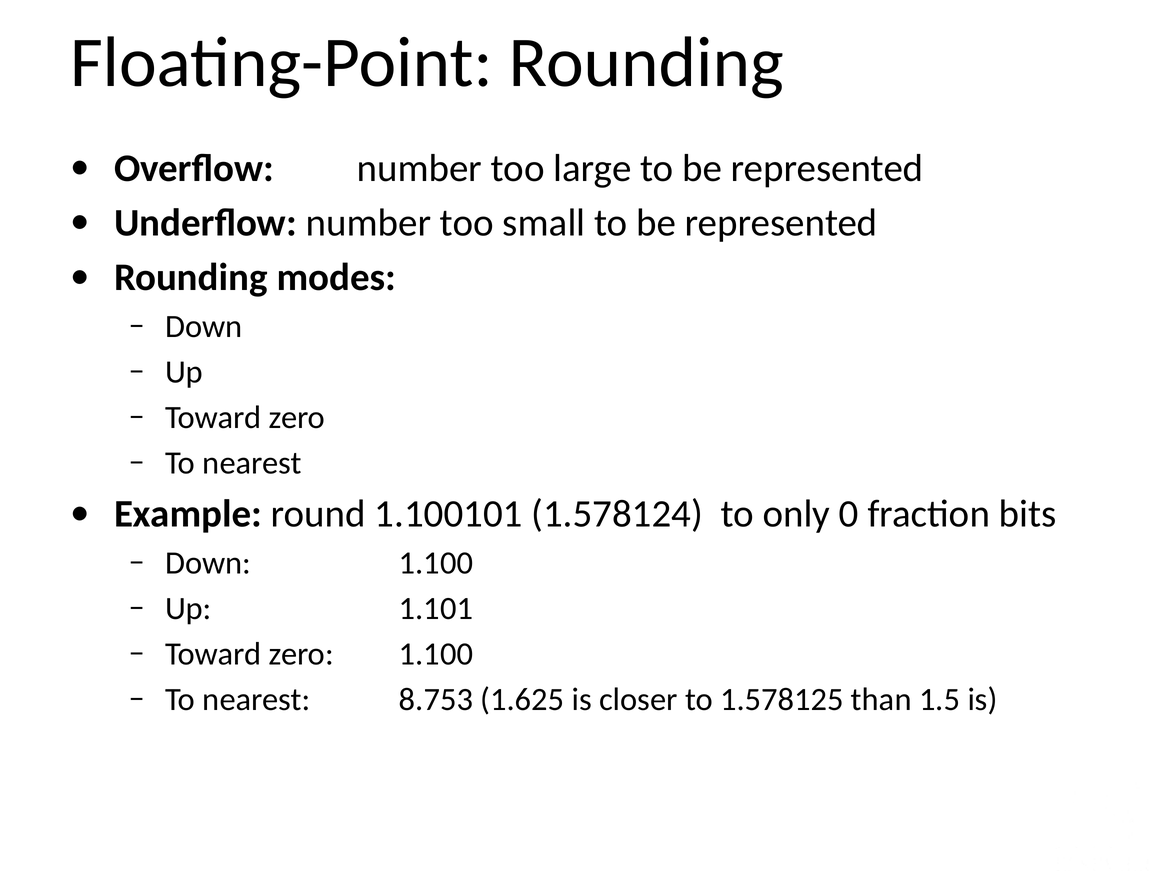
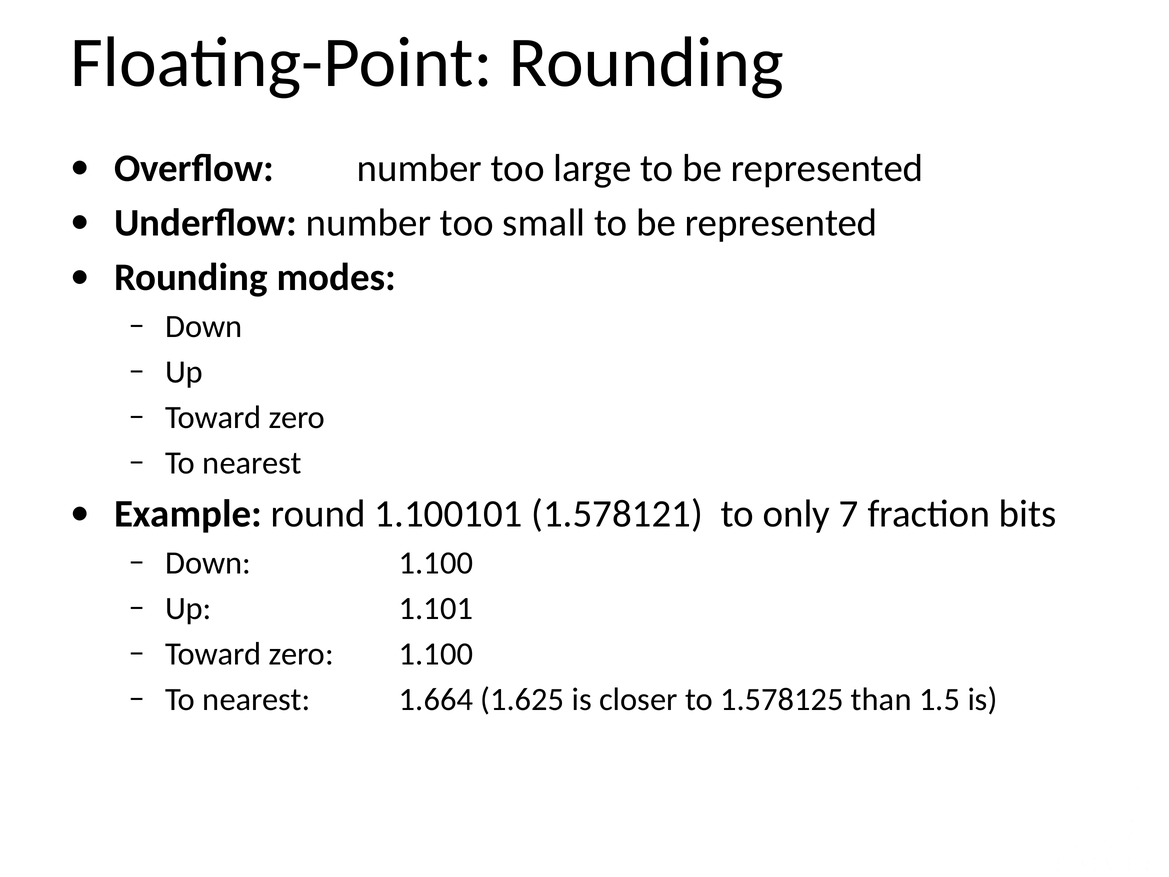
1.578124: 1.578124 -> 1.578121 (617, 514)
0: 0 -> 7 (849, 514)
8.753: 8.753 -> 1.664 (436, 699)
